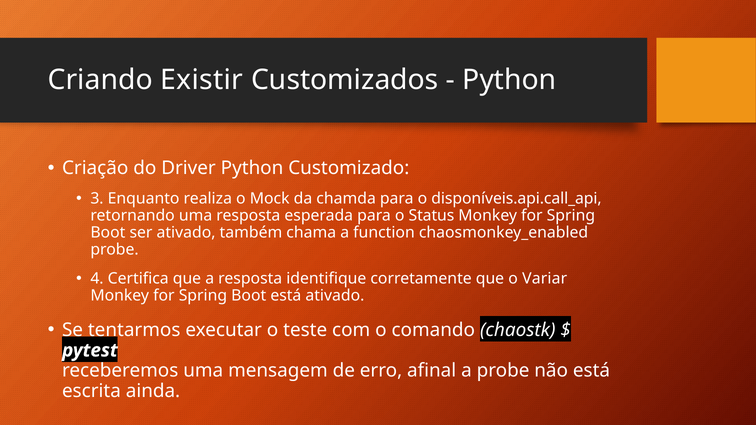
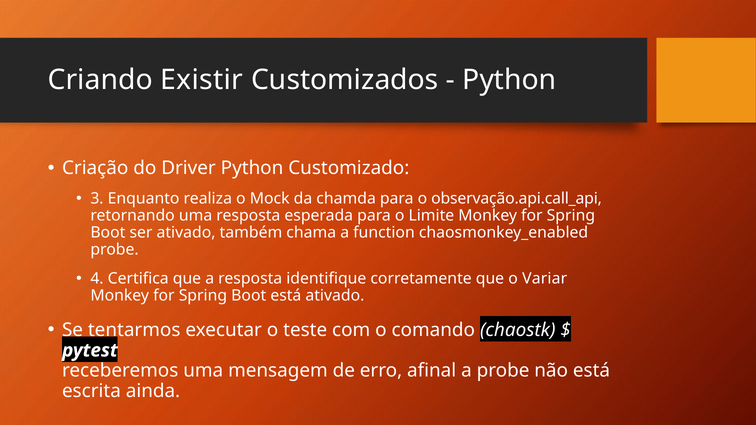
disponíveis.api.call_api: disponíveis.api.call_api -> observação.api.call_api (517, 199)
Status: Status -> Limite (431, 216)
